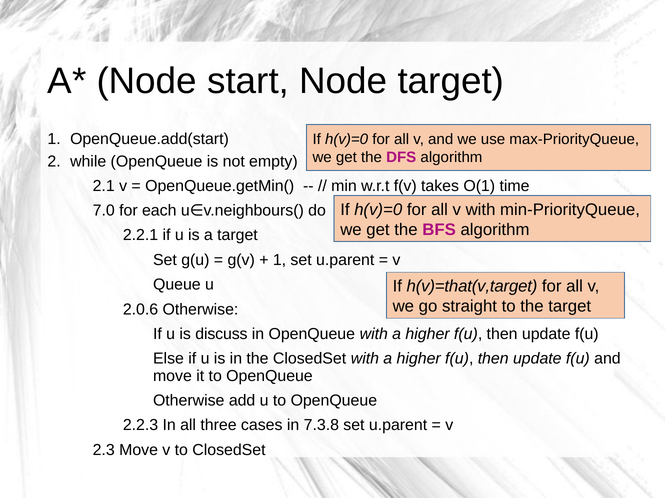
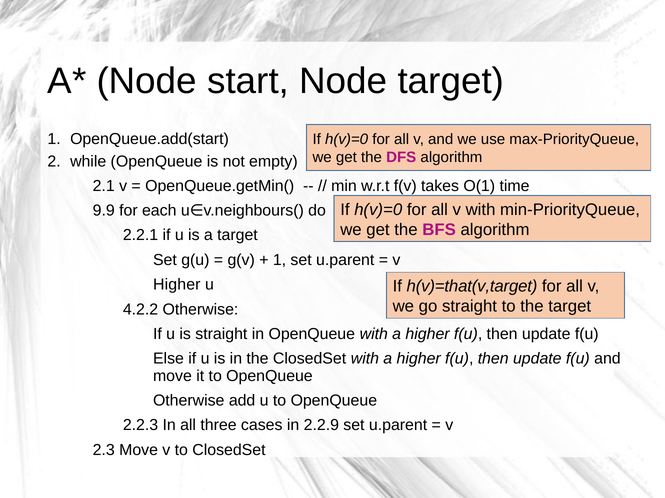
7.0: 7.0 -> 9.9 (104, 211)
Queue: Queue -> Higher (177, 285)
2.0.6: 2.0.6 -> 4.2.2 (141, 310)
is discuss: discuss -> straight (221, 334)
7.3.8: 7.3.8 -> 2.2.9 (321, 426)
